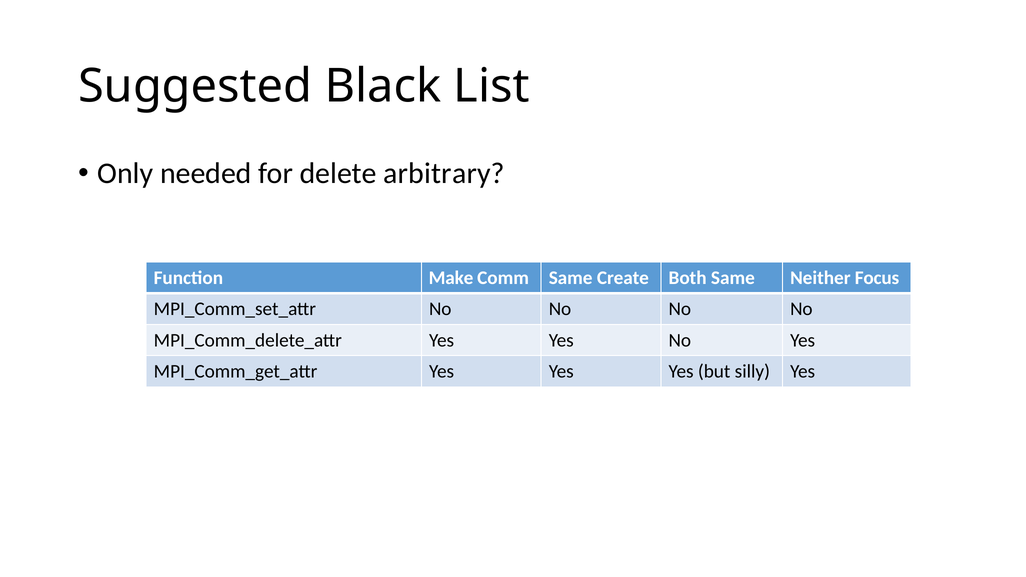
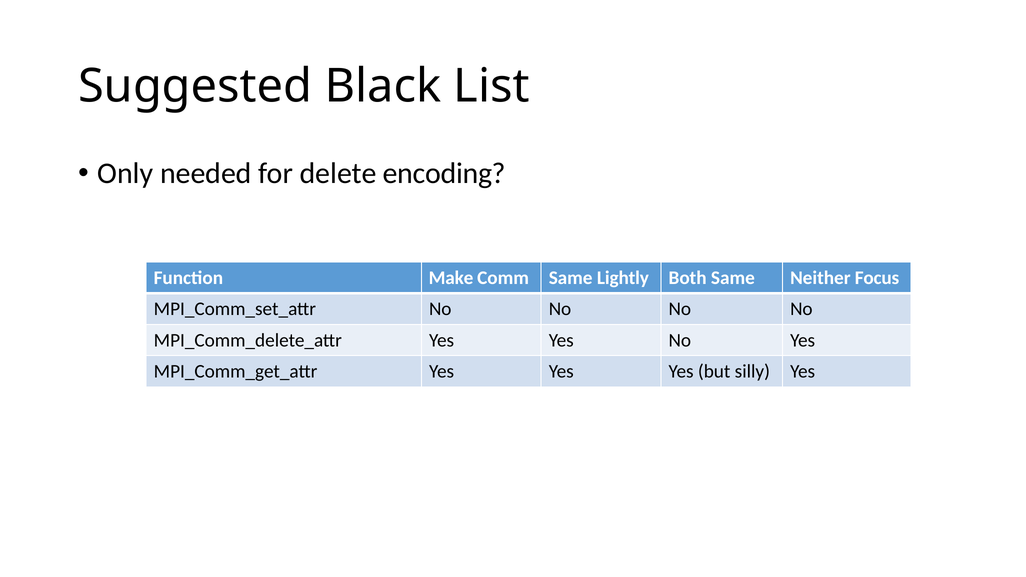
arbitrary: arbitrary -> encoding (444, 173)
Create: Create -> Lightly (623, 278)
